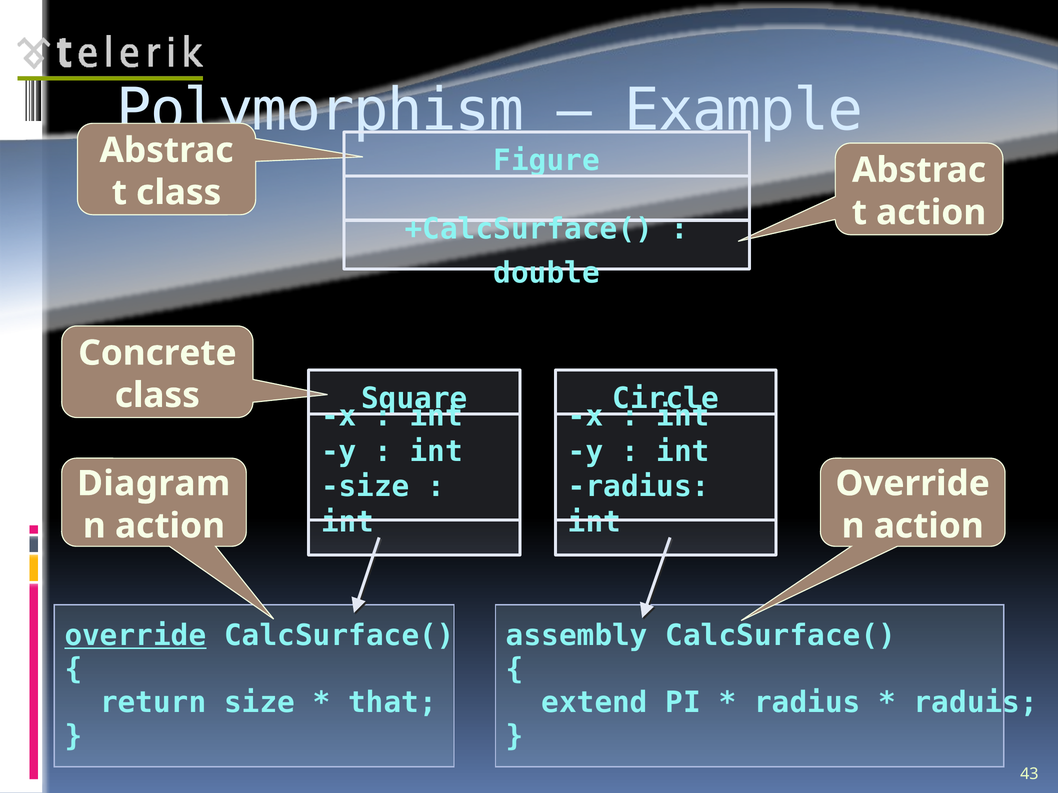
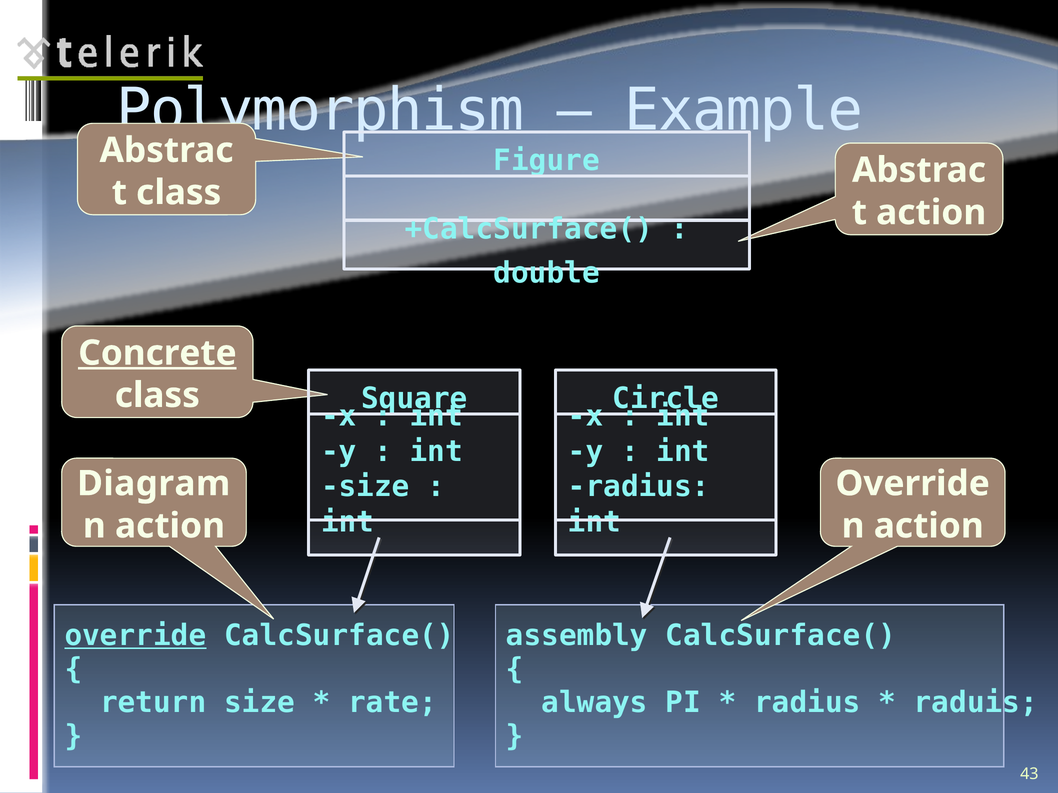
Concrete underline: none -> present (157, 353)
that: that -> rate (393, 703)
extend: extend -> always (595, 703)
